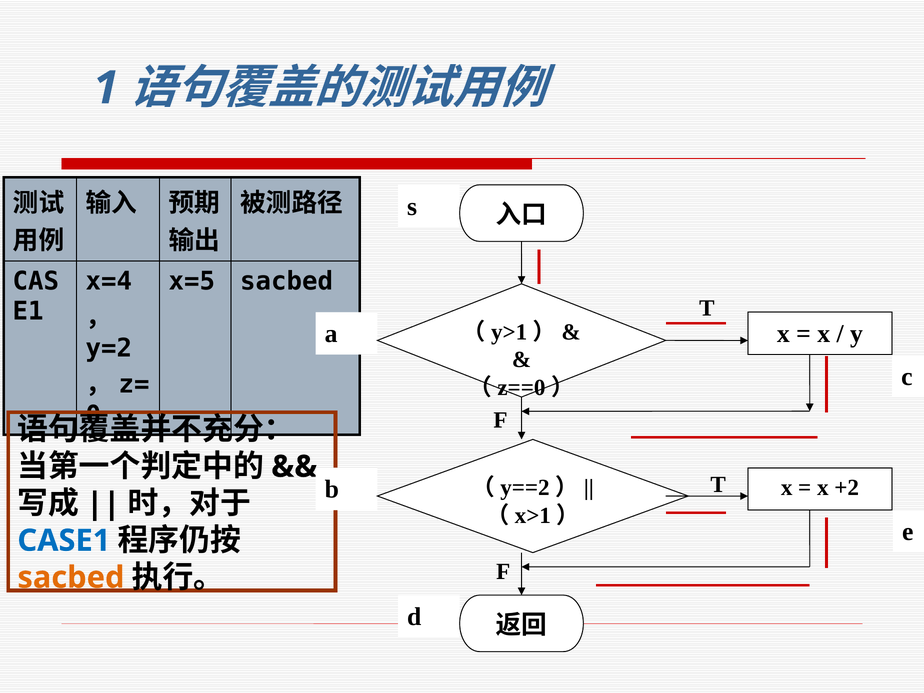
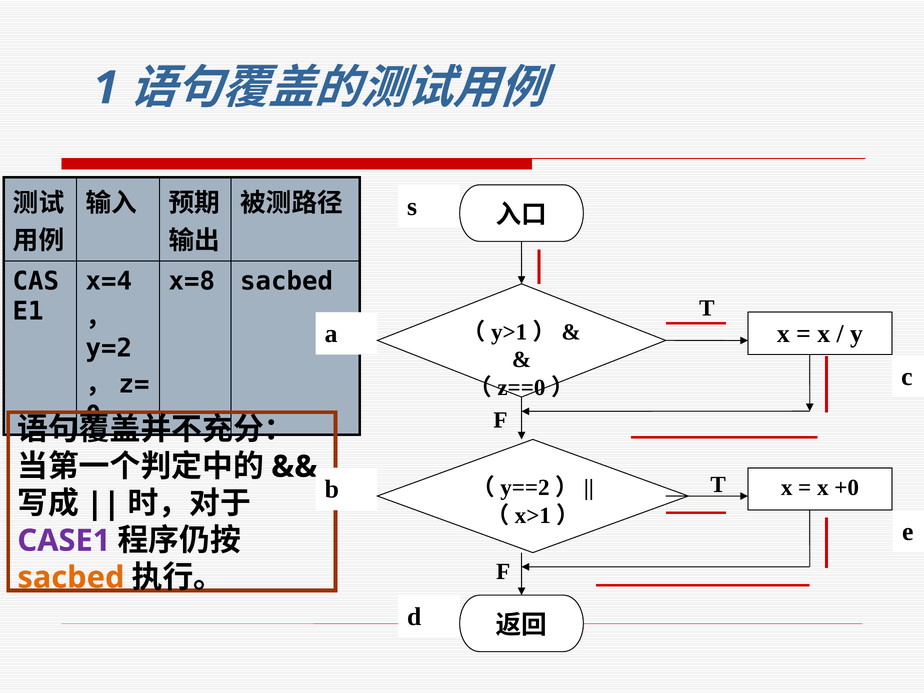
x=5: x=5 -> x=8 (192, 281)
+2: +2 -> +0 (847, 488)
CASE1 colour: blue -> purple (64, 541)
